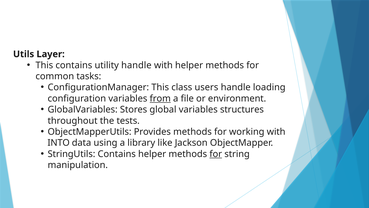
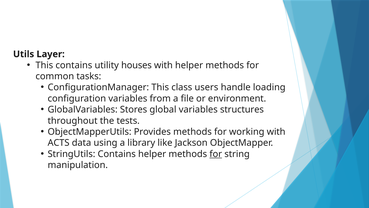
utility handle: handle -> houses (136, 65)
from underline: present -> none (160, 98)
INTO: INTO -> ACTS (59, 143)
